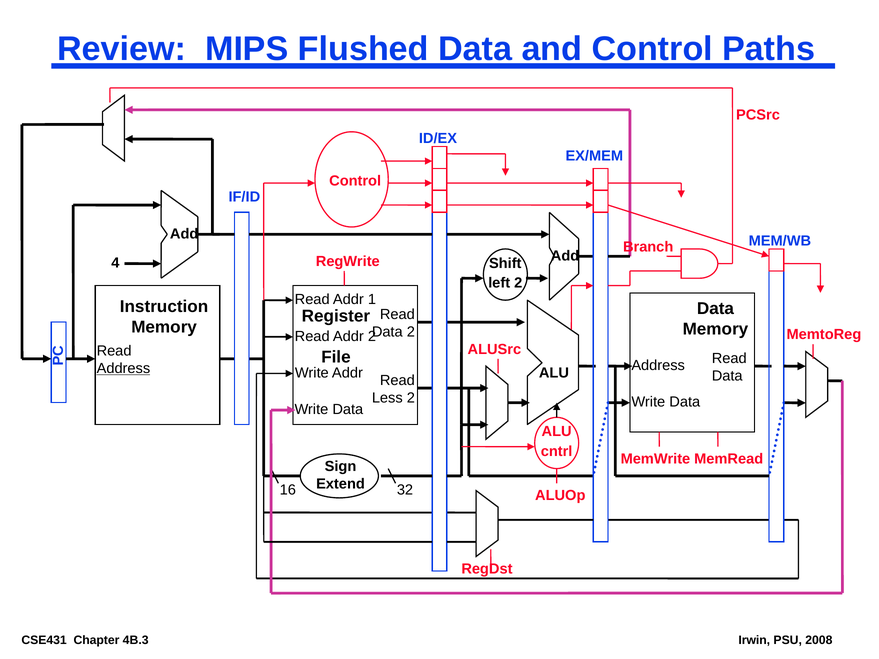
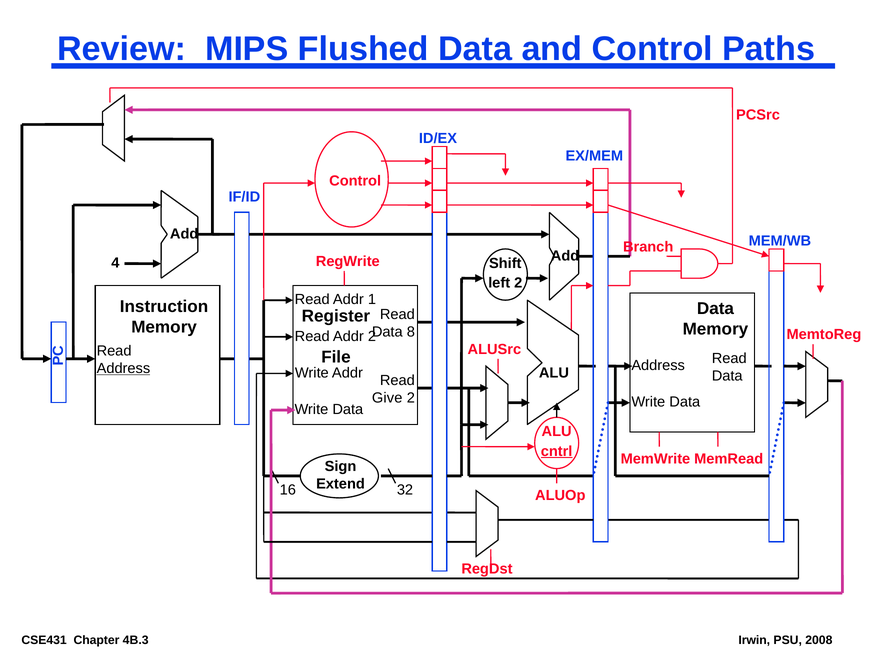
2: 2 -> 8 (411, 332)
Less: Less -> Give (387, 398)
cntrl underline: none -> present (557, 451)
